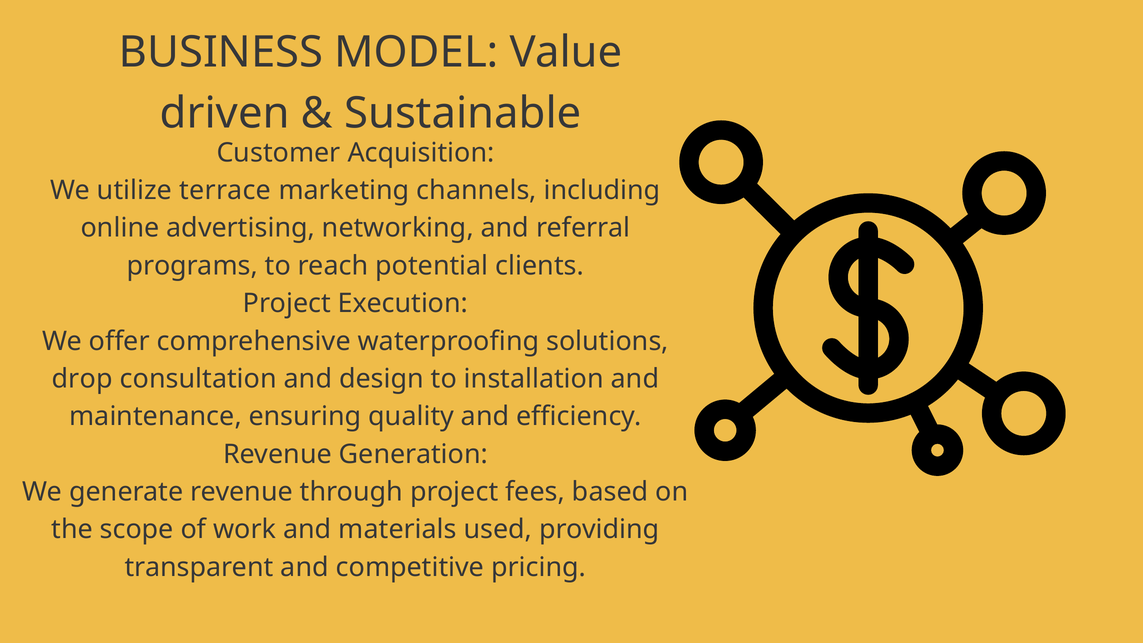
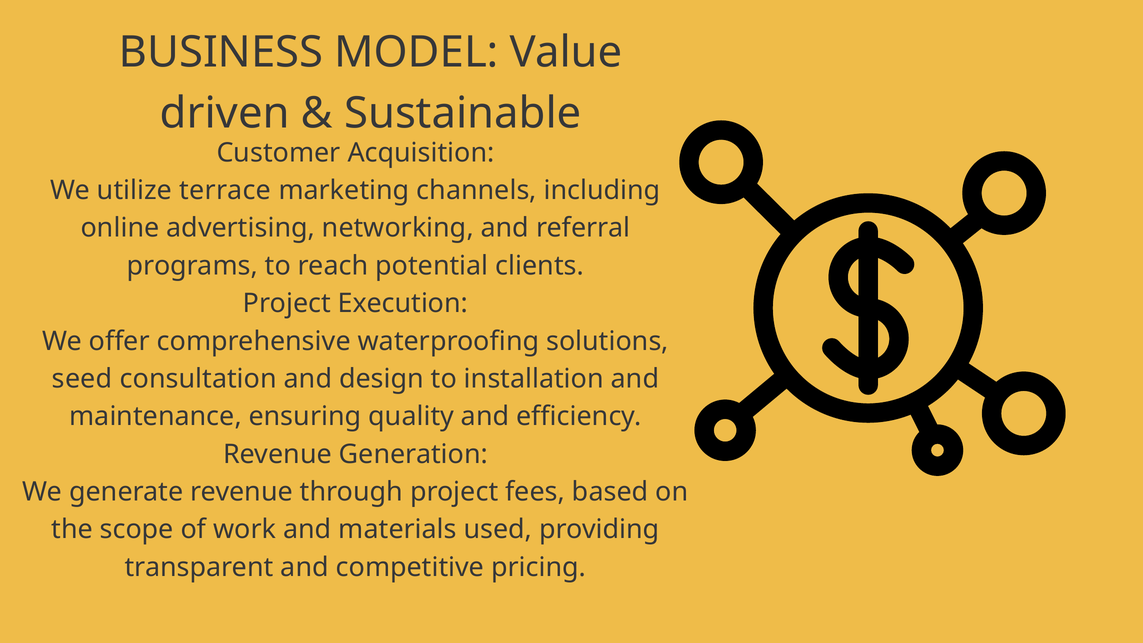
drop: drop -> seed (82, 379)
